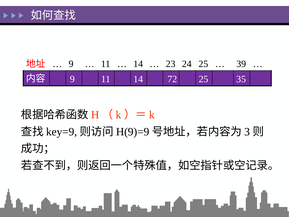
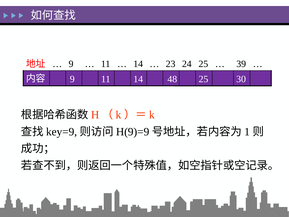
72: 72 -> 48 (172, 79)
35: 35 -> 30 (241, 79)
3: 3 -> 1 (247, 132)
